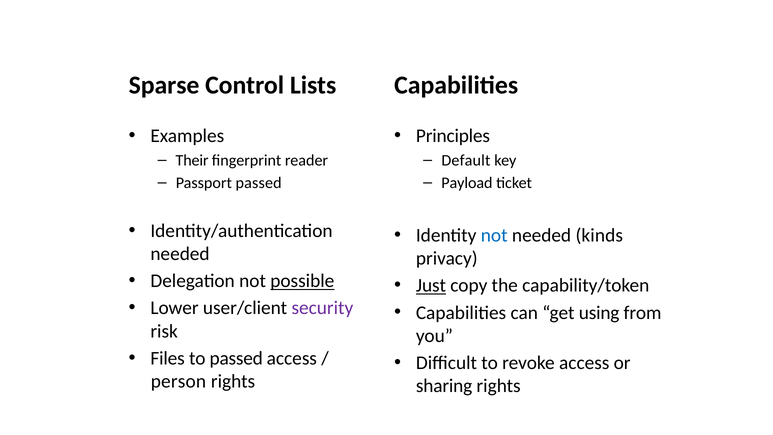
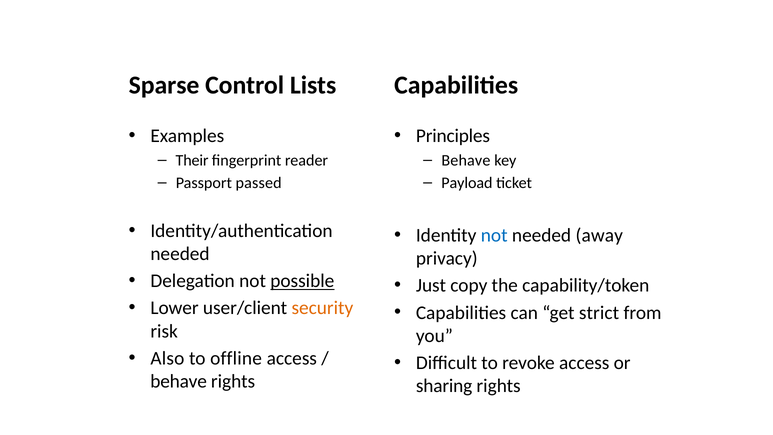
Default: Default -> Behave (466, 160)
kinds: kinds -> away (599, 235)
Just underline: present -> none (431, 285)
security colour: purple -> orange (322, 308)
using: using -> strict (599, 313)
Files: Files -> Also (167, 358)
to passed: passed -> offline (236, 358)
person: person -> behave (179, 381)
